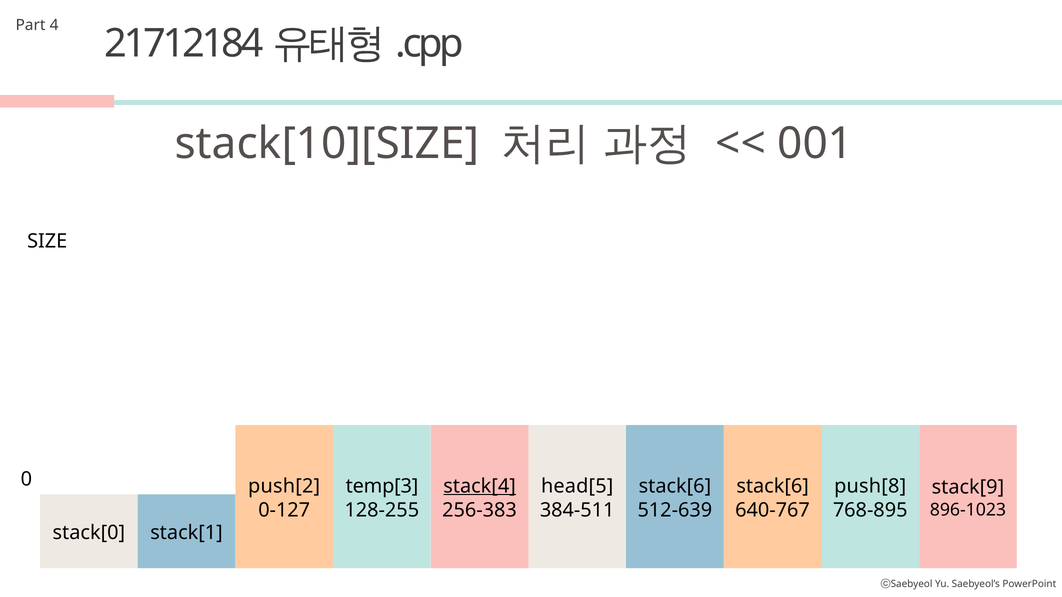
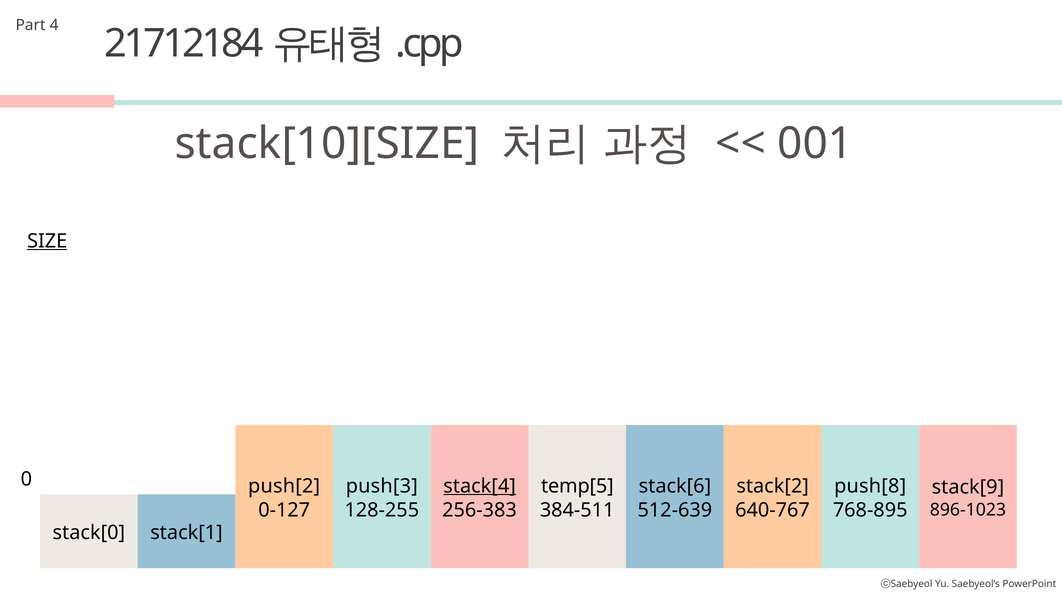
SIZE underline: none -> present (47, 241)
temp[3: temp[3 -> push[3 (382, 486)
head[5: head[5 -> temp[5 (577, 486)
stack[6: stack[6 -> stack[2 (773, 486)
